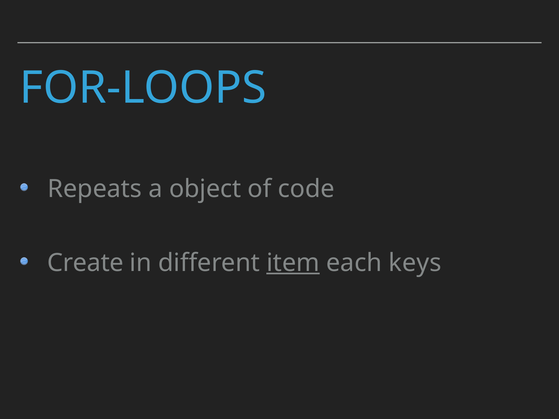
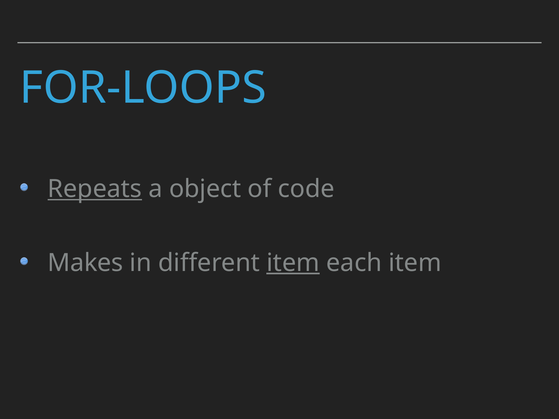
Repeats underline: none -> present (95, 189)
Create: Create -> Makes (85, 263)
each keys: keys -> item (415, 263)
